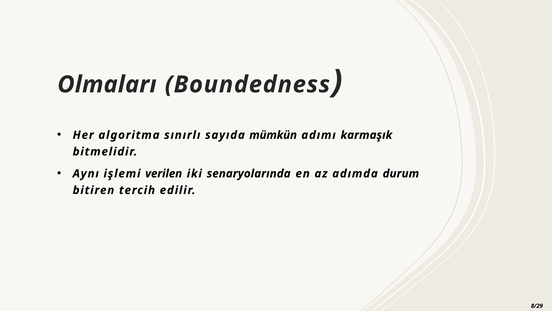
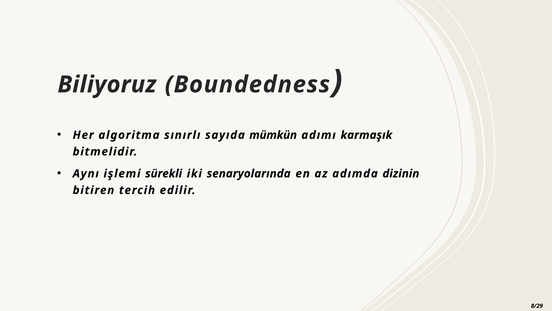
Olmaları: Olmaları -> Biliyoruz (107, 84)
verilen: verilen -> sürekli (164, 173)
durum: durum -> dizinin (401, 173)
